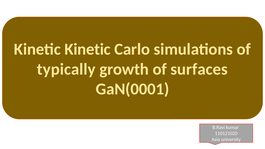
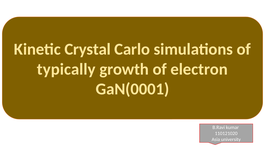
Kinetic Kinetic: Kinetic -> Crystal (88, 49)
surfaces: surfaces -> electron (199, 69)
